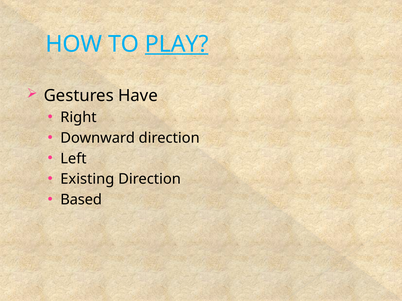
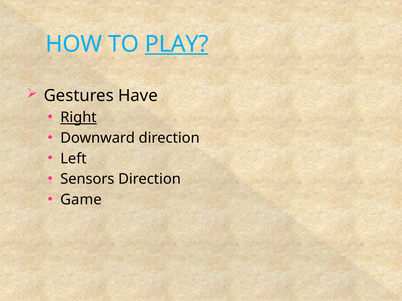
Right underline: none -> present (78, 118)
Existing: Existing -> Sensors (87, 179)
Based: Based -> Game (81, 200)
